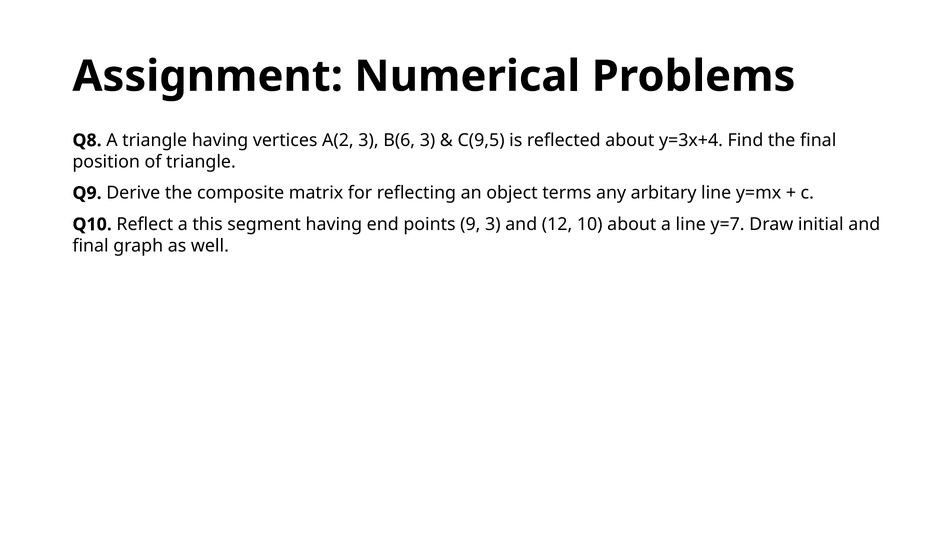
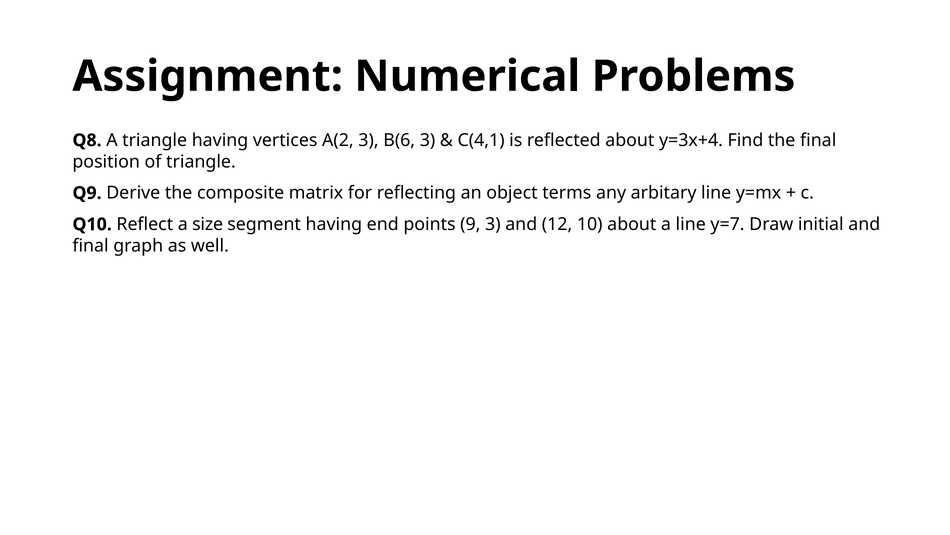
C(9,5: C(9,5 -> C(4,1 (481, 140)
this: this -> size (208, 224)
